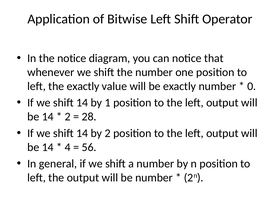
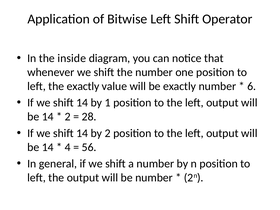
the notice: notice -> inside (72, 58)
0: 0 -> 6 (252, 86)
